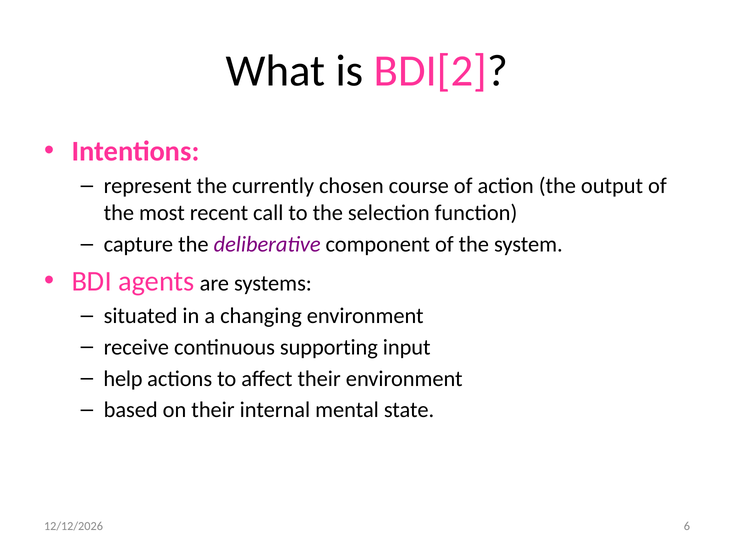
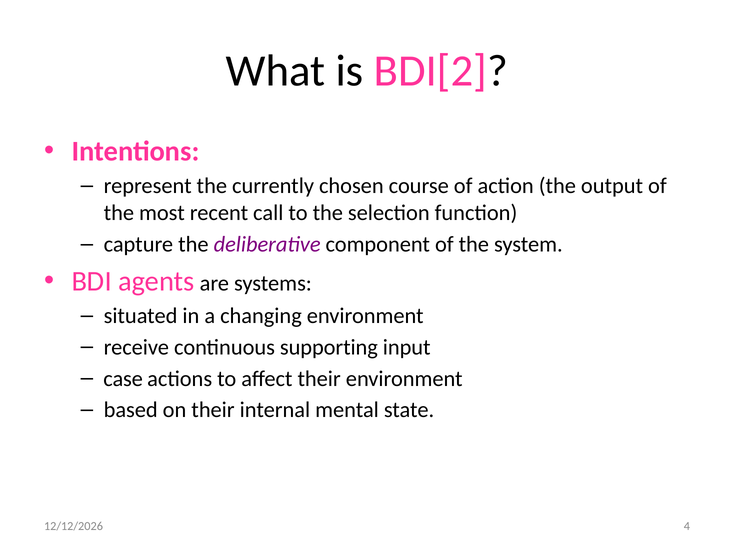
help: help -> case (123, 378)
6: 6 -> 4 (687, 526)
